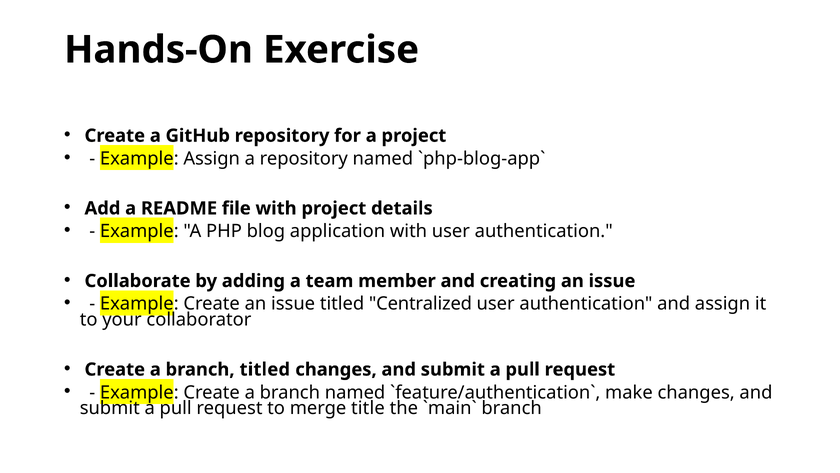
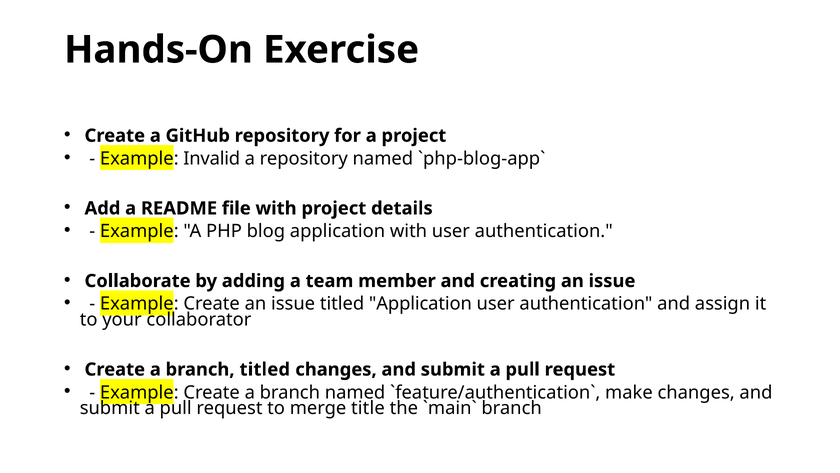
Example Assign: Assign -> Invalid (212, 158)
titled Centralized: Centralized -> Application (420, 304)
